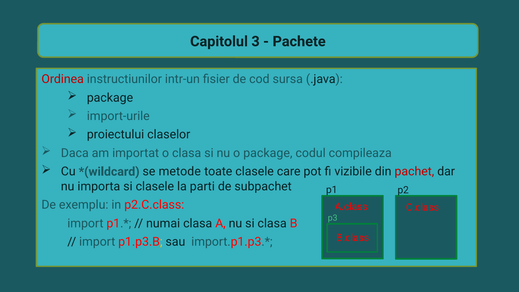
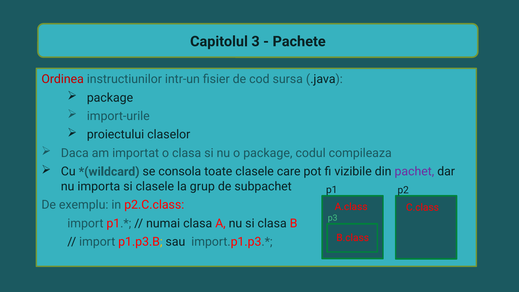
metode: metode -> consola (180, 172)
pachet colour: red -> purple (414, 172)
parti: parti -> grup (202, 186)
